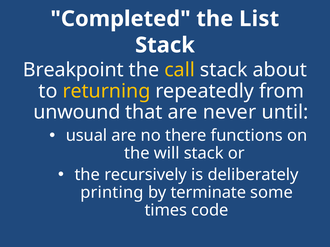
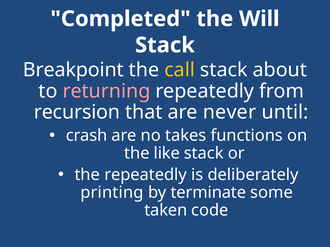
List: List -> Will (259, 19)
returning colour: yellow -> pink (106, 91)
unwound: unwound -> recursion (77, 112)
usual: usual -> crash (87, 136)
there: there -> takes (186, 136)
will: will -> like (167, 154)
the recursively: recursively -> repeatedly (146, 175)
times: times -> taken (166, 211)
